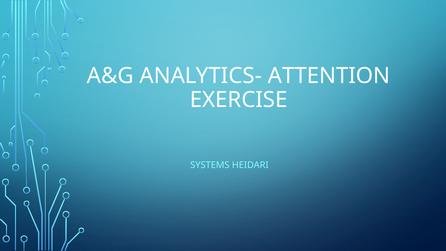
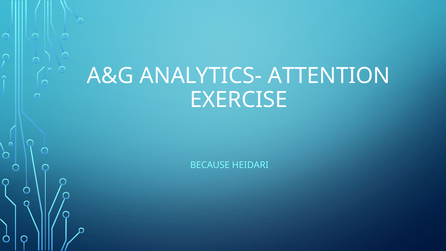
SYSTEMS: SYSTEMS -> BECAUSE (210, 165)
